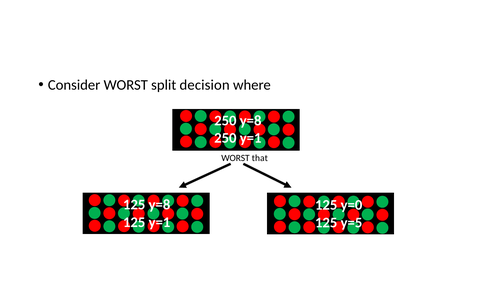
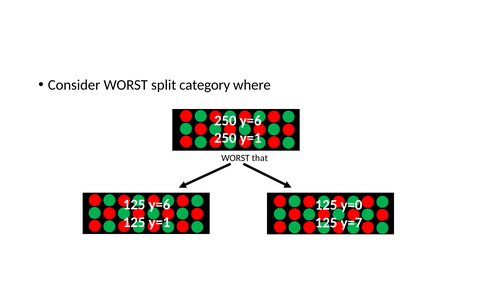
decision: decision -> category (205, 85)
250 y=8: y=8 -> y=6 (251, 121)
y=8: y=8 -> y=6 (159, 205)
y=5: y=5 -> y=7 (351, 223)
